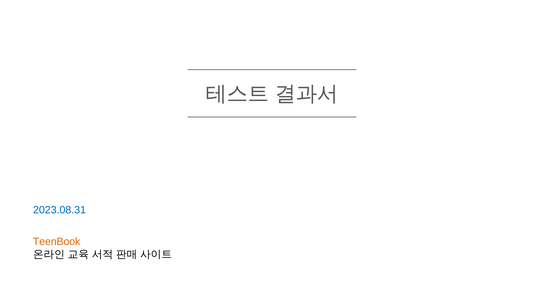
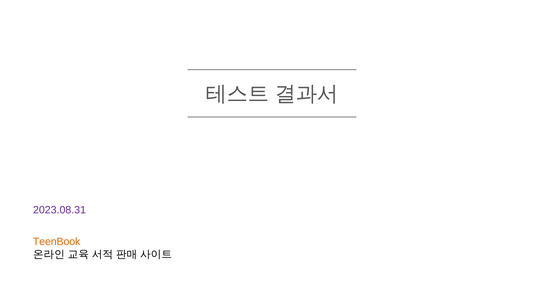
2023.08.31 colour: blue -> purple (60, 210)
